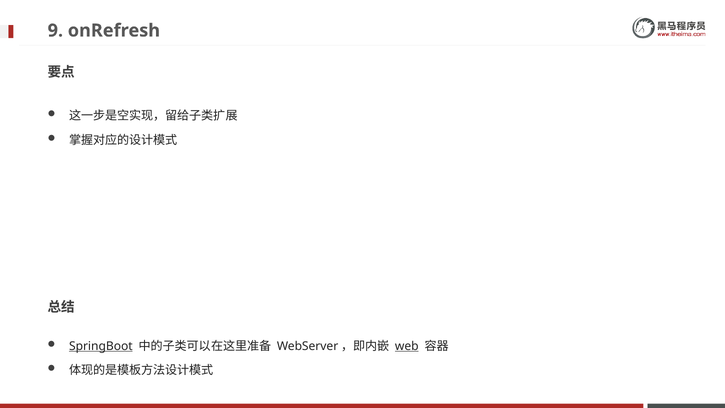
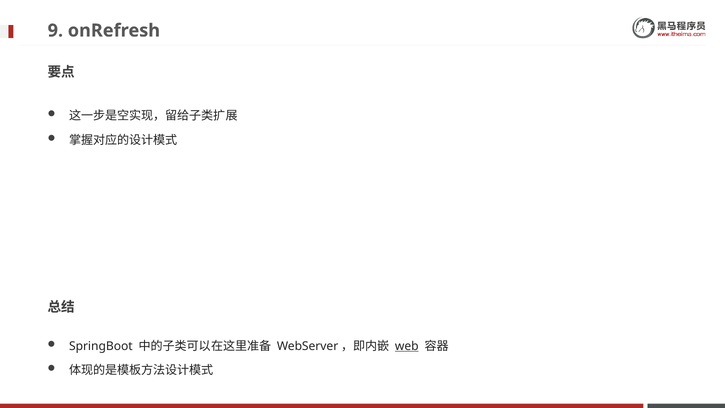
SpringBoot underline: present -> none (101, 346)
